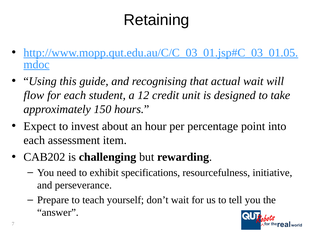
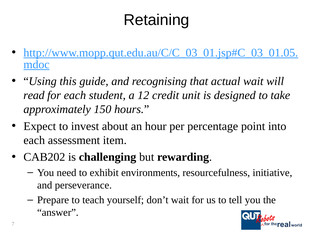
flow: flow -> read (34, 96)
specifications: specifications -> environments (151, 173)
